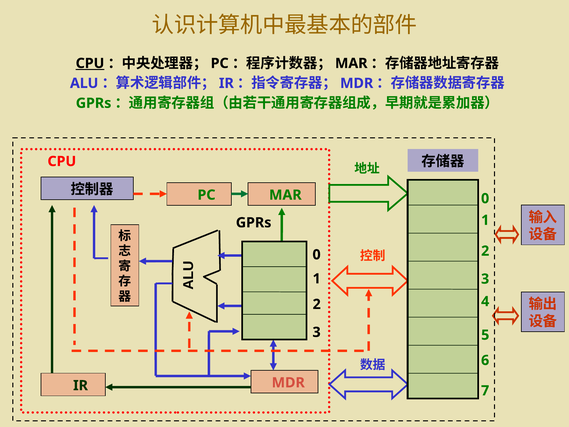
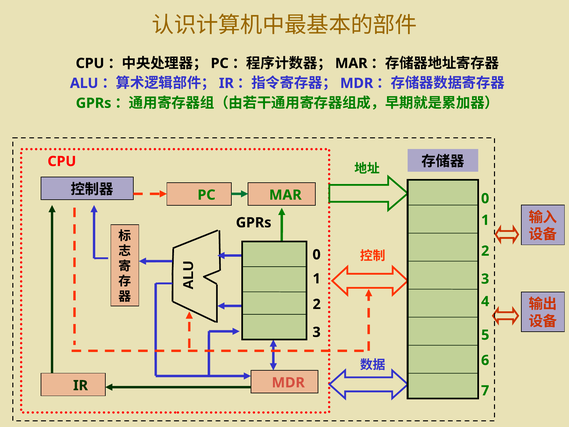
CPU underline: present -> none (90, 63)
